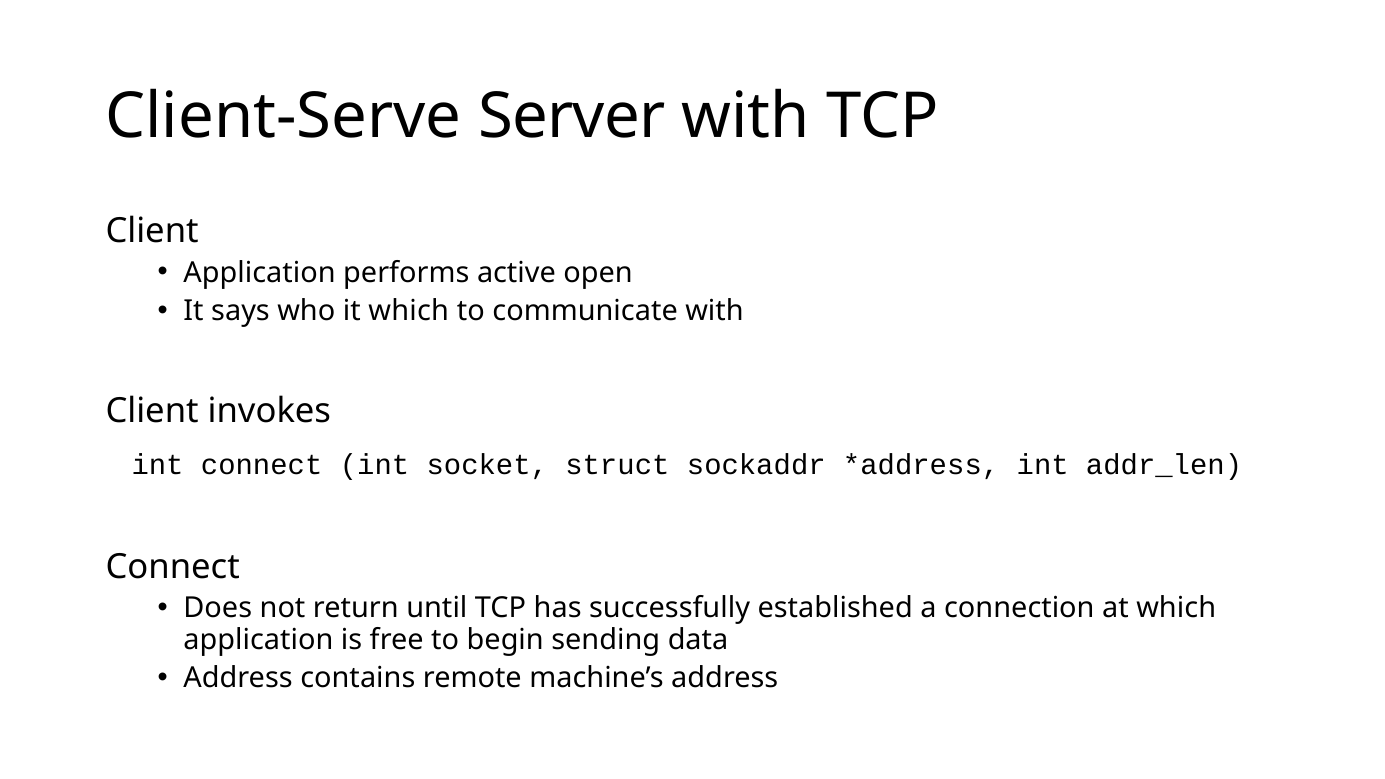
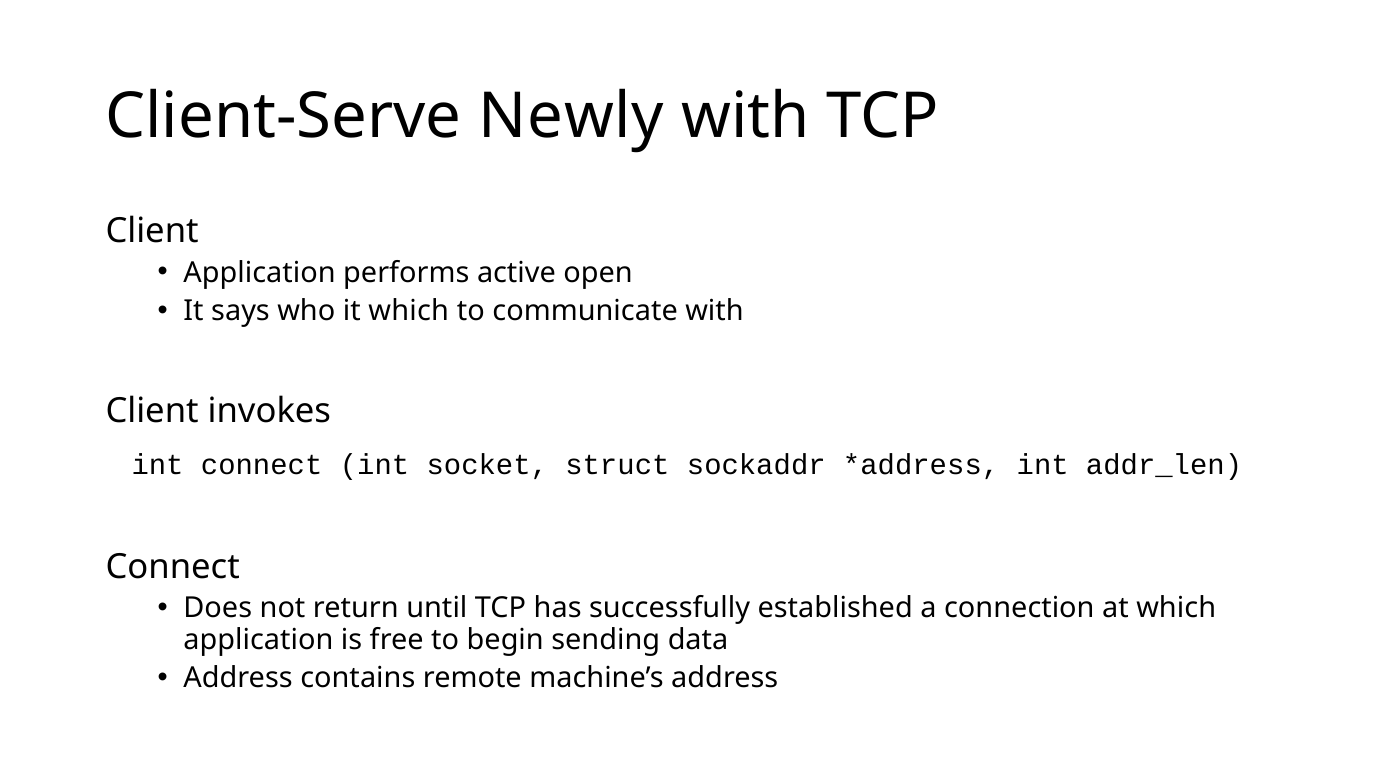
Server: Server -> Newly (571, 116)
